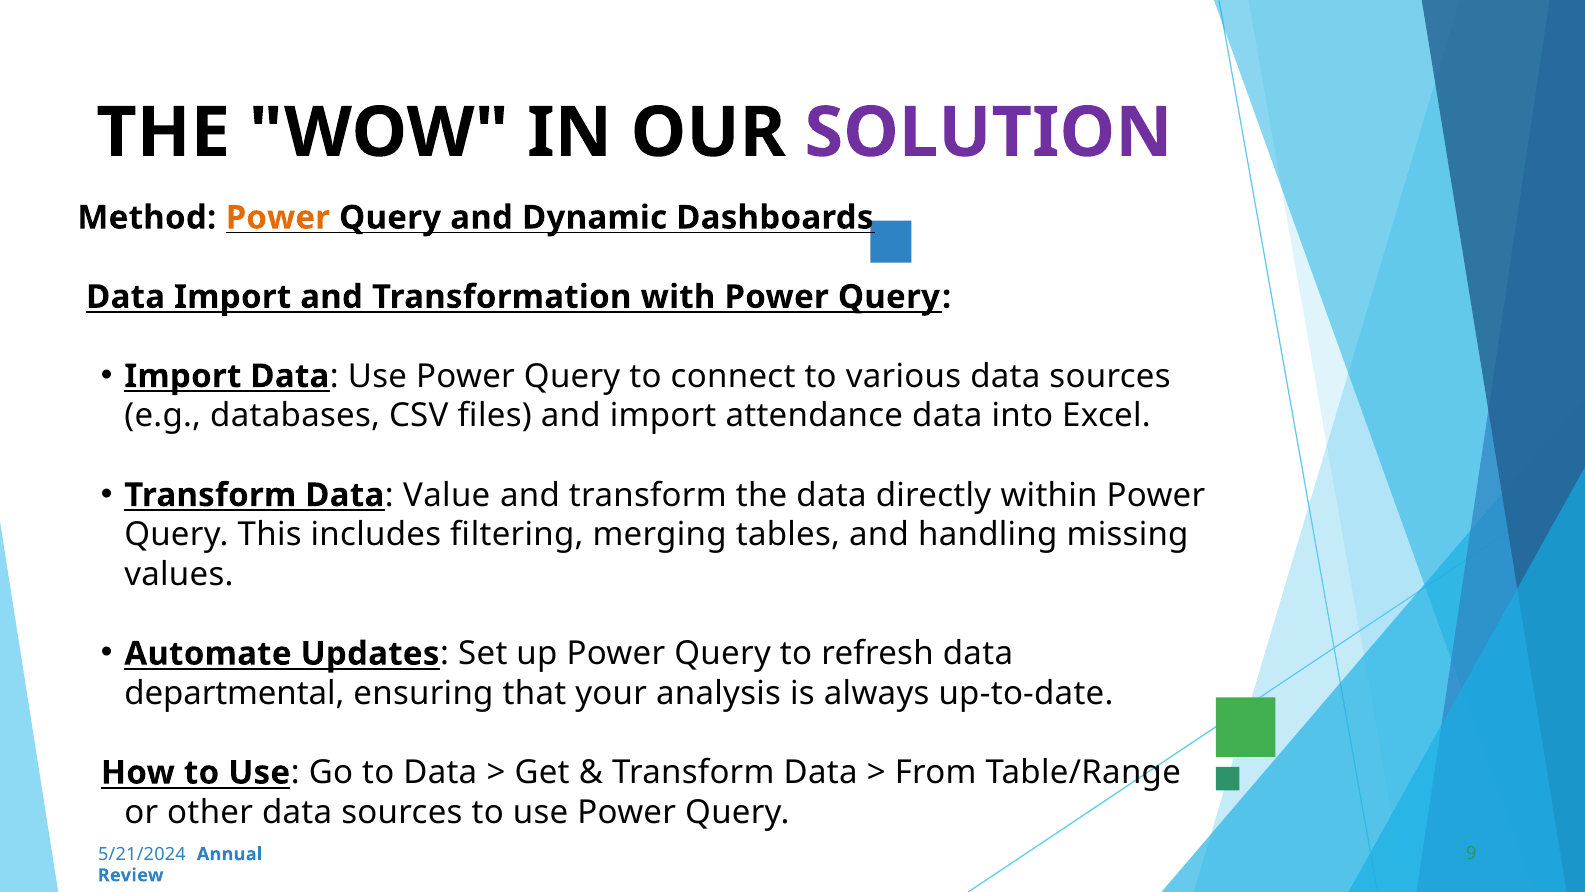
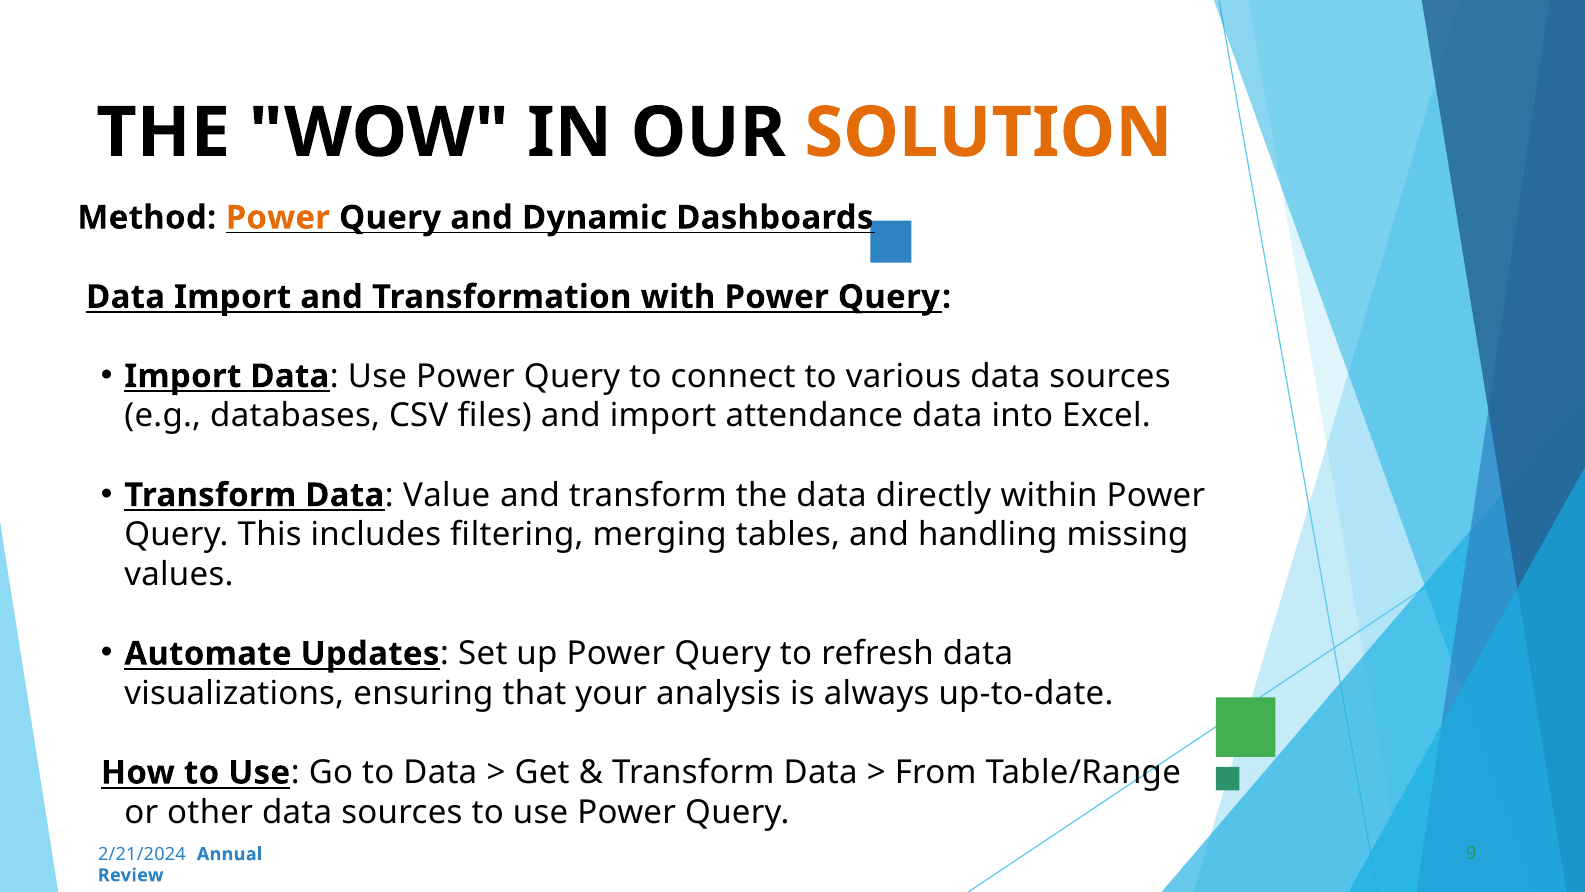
SOLUTION colour: purple -> orange (988, 133)
departmental: departmental -> visualizations (234, 693)
5/21/2024: 5/21/2024 -> 2/21/2024 (142, 854)
